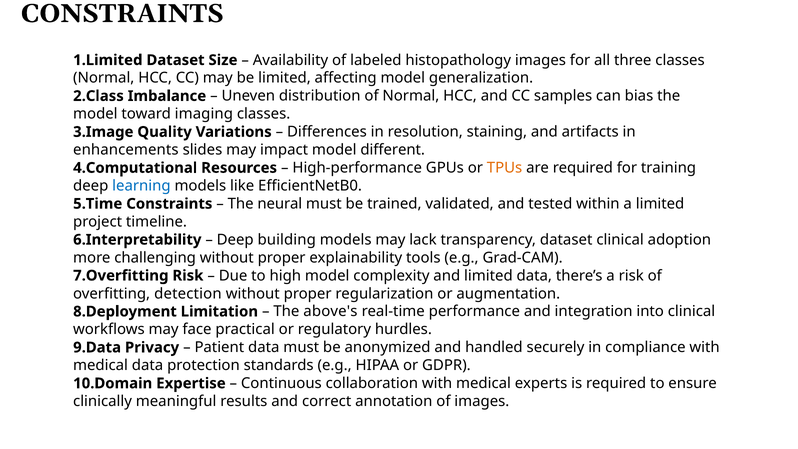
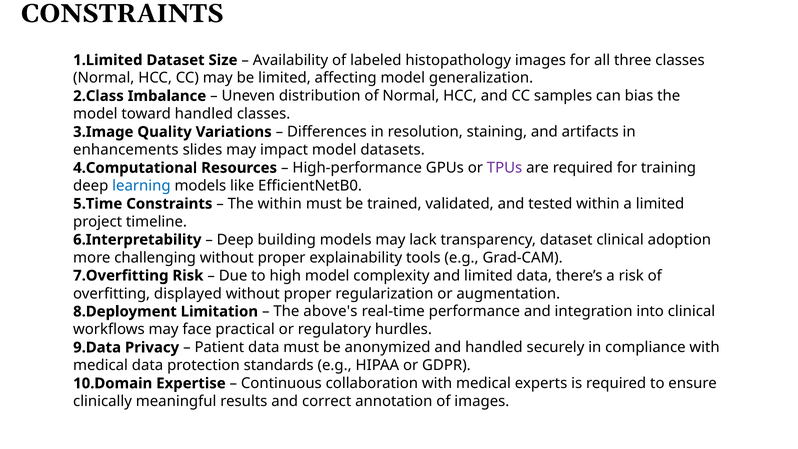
toward imaging: imaging -> handled (204, 114)
different: different -> datasets (393, 150)
TPUs colour: orange -> purple (505, 168)
The neural: neural -> within (280, 204)
detection: detection -> displayed (188, 293)
